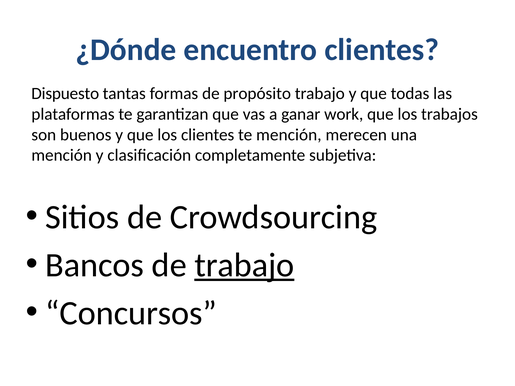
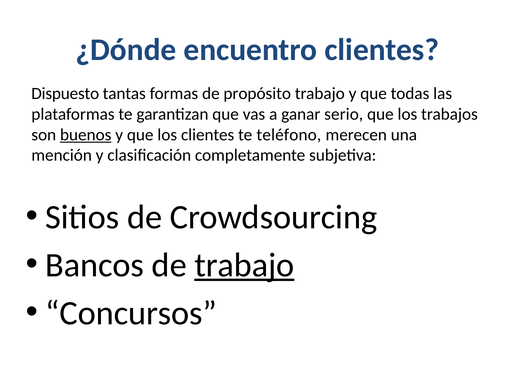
work: work -> serio (344, 114)
buenos underline: none -> present (86, 135)
te mención: mención -> teléfono (289, 135)
